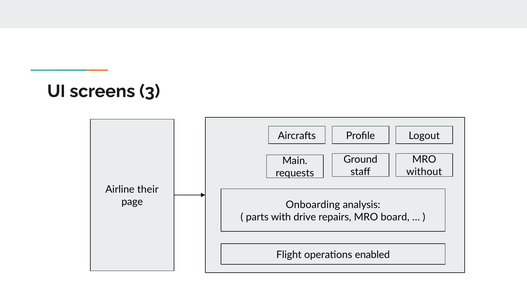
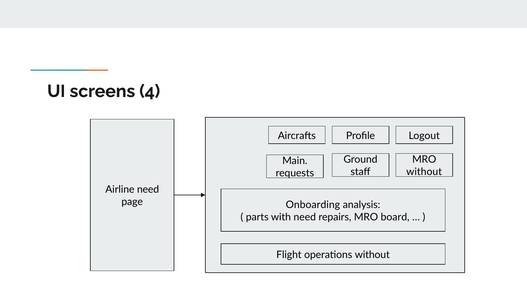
3: 3 -> 4 (150, 91)
Airline their: their -> need (148, 189)
with drive: drive -> need (305, 217)
operations enabled: enabled -> without (372, 254)
